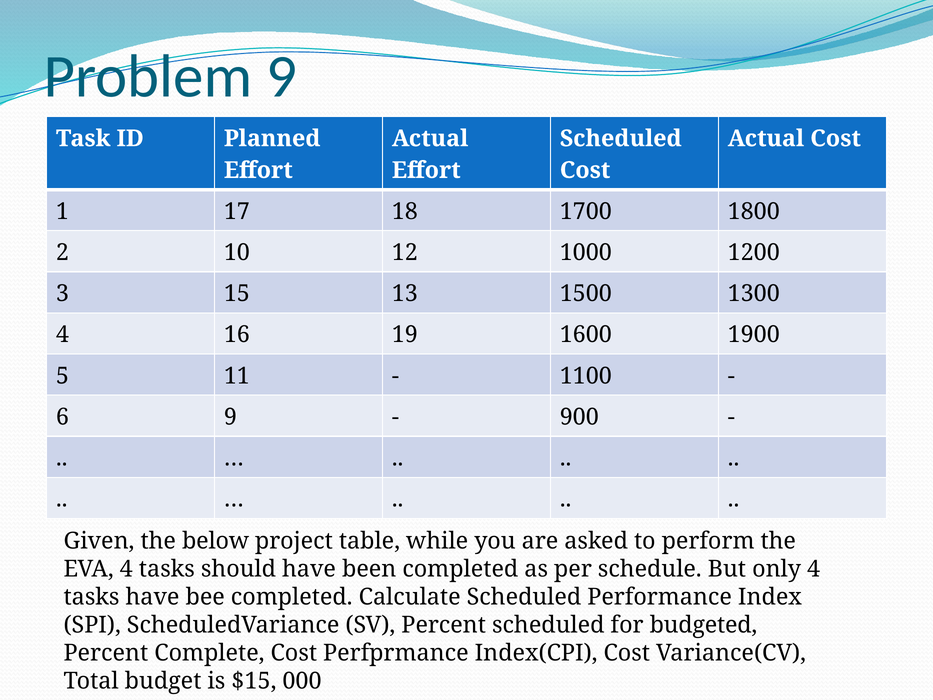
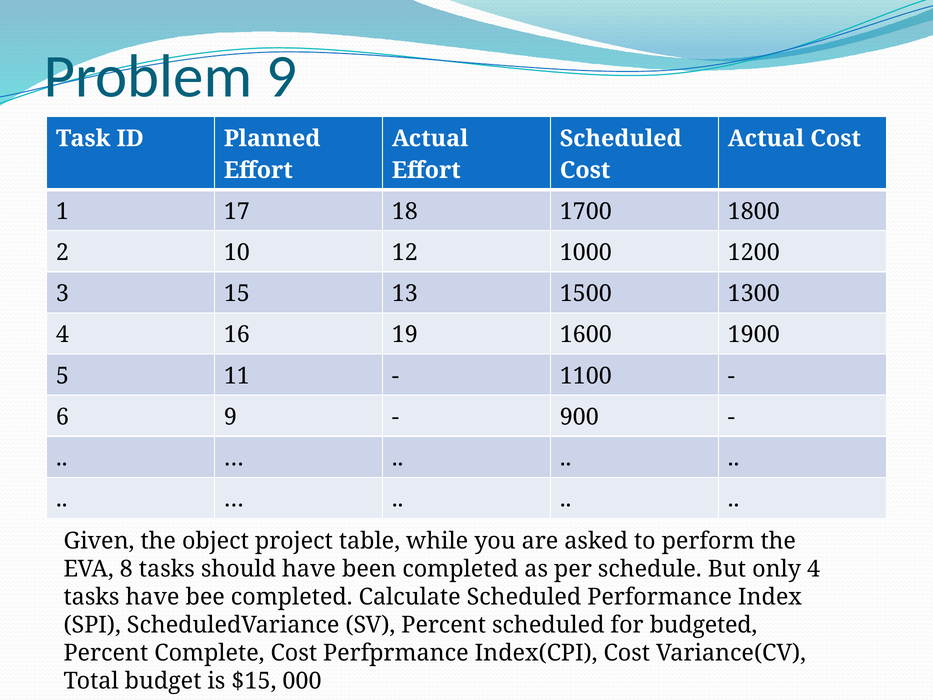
below: below -> object (215, 541)
EVA 4: 4 -> 8 (126, 569)
